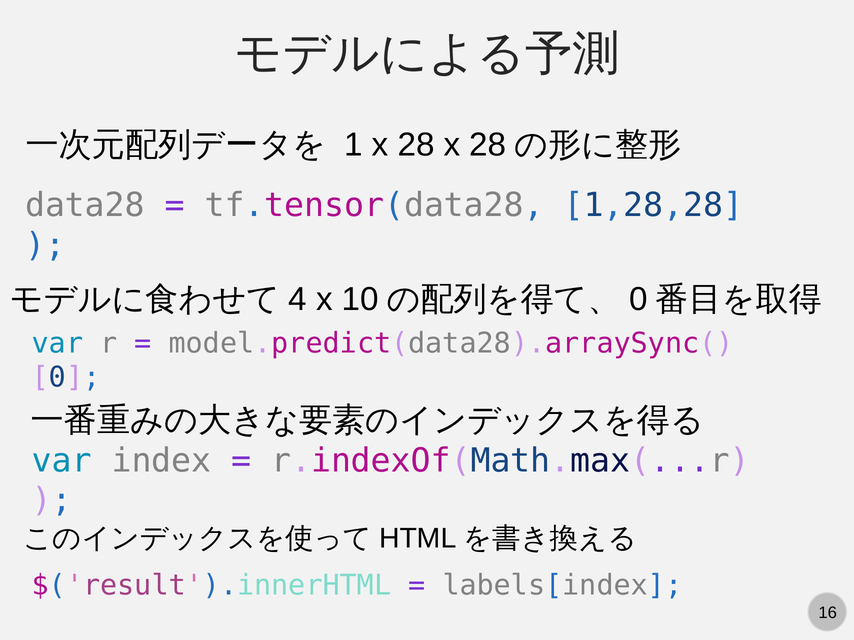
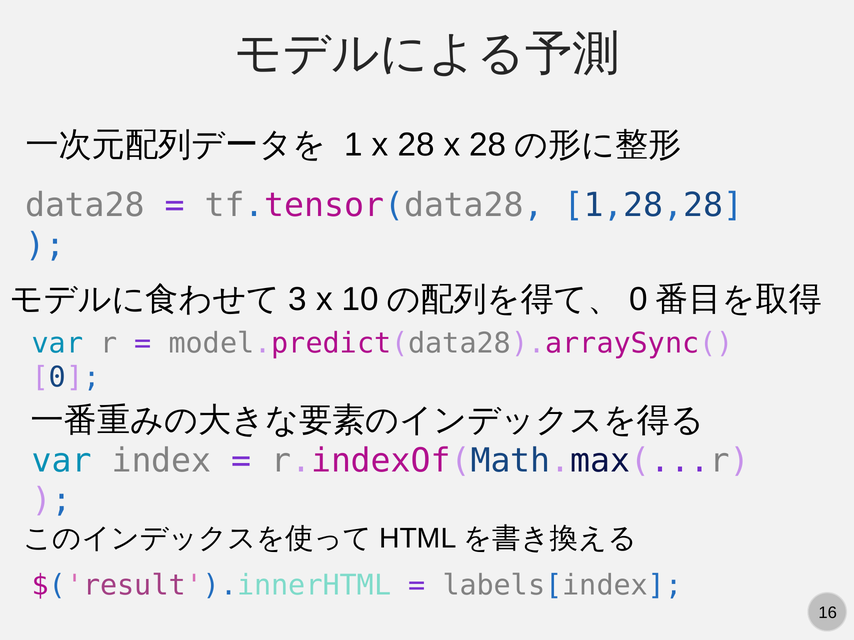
4: 4 -> 3 (298, 300)
